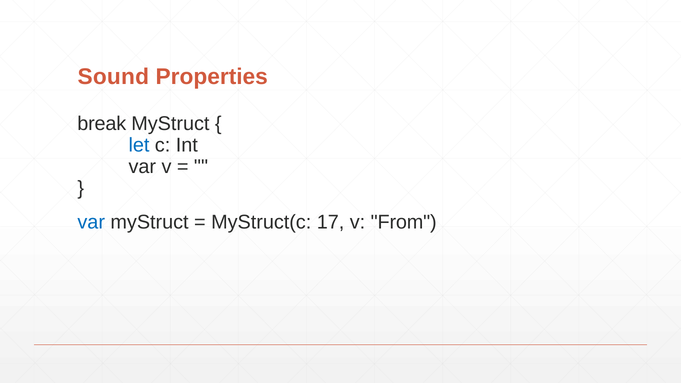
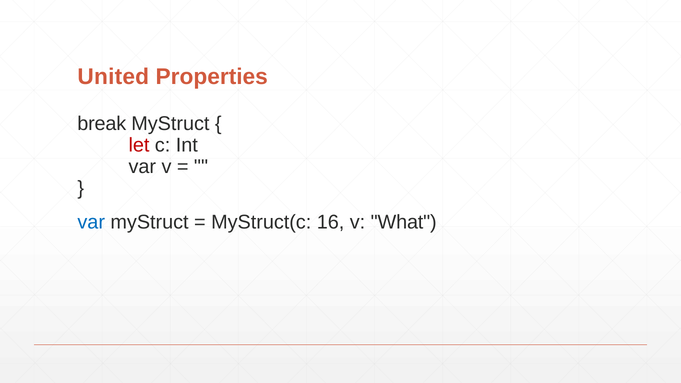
Sound: Sound -> United (113, 77)
let colour: blue -> red (139, 145)
17: 17 -> 16 (331, 222)
From: From -> What (404, 222)
